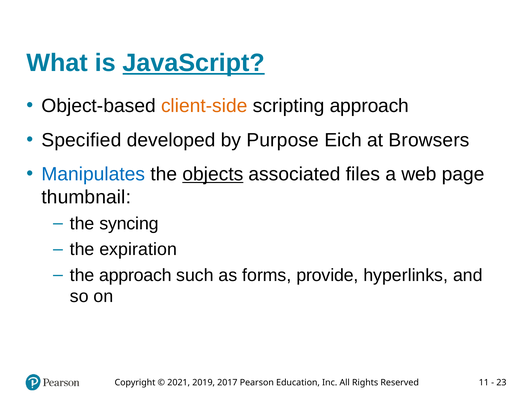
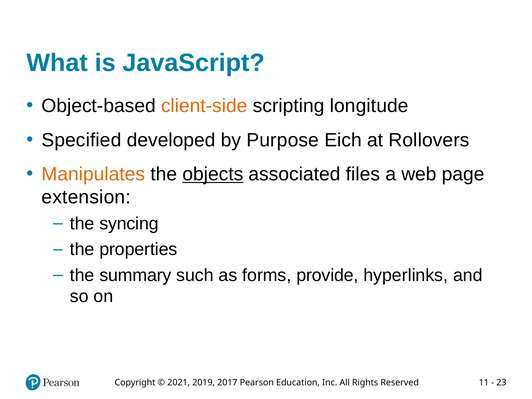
JavaScript underline: present -> none (194, 63)
scripting approach: approach -> longitude (369, 106)
Browsers: Browsers -> Rollovers (429, 140)
Manipulates colour: blue -> orange (93, 174)
thumbnail: thumbnail -> extension (86, 197)
expiration: expiration -> properties (138, 249)
the approach: approach -> summary (135, 275)
